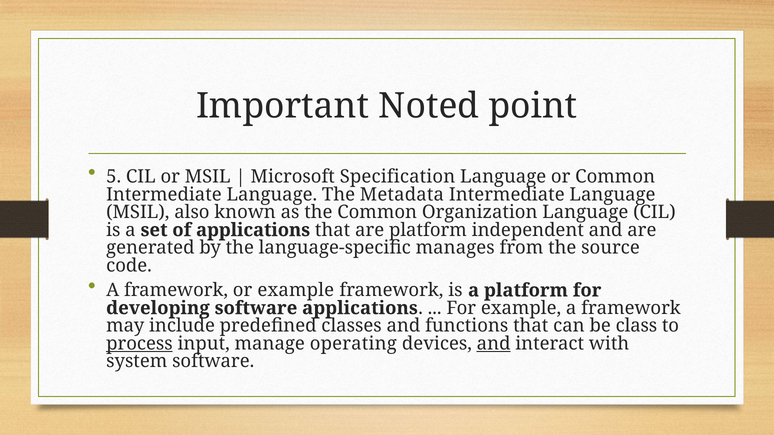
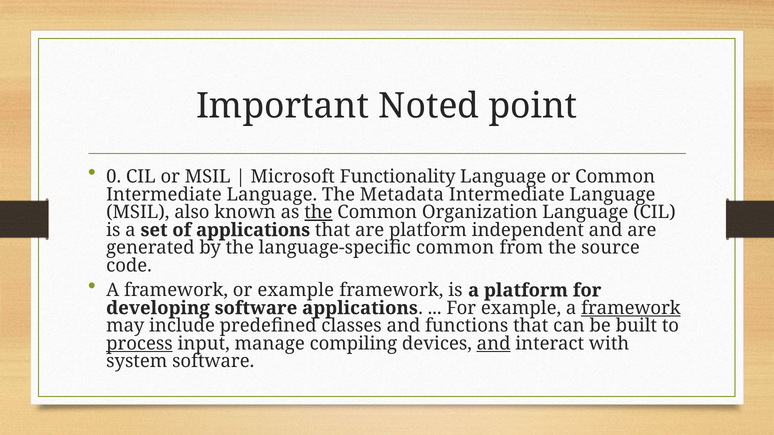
5: 5 -> 0 (114, 177)
Specification: Specification -> Functionality (398, 177)
the underline: none -> present (318, 212)
language-specific manages: manages -> common (455, 248)
framework underline: none -> present (631, 308)
class: class -> built (636, 326)
operating: operating -> compiling (353, 344)
